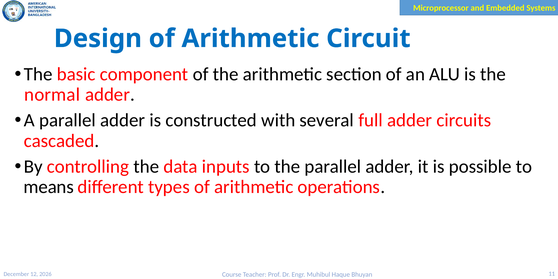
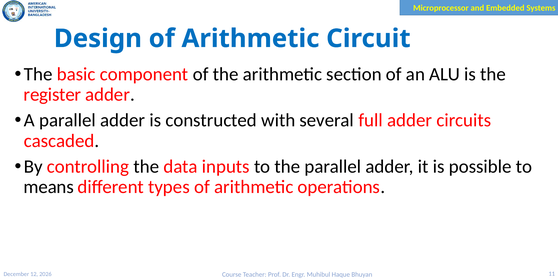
normal: normal -> register (52, 95)
